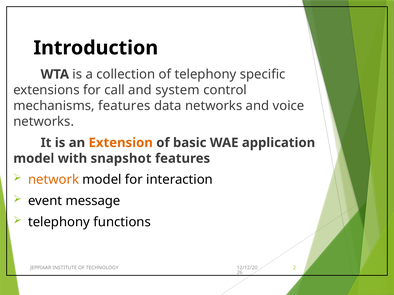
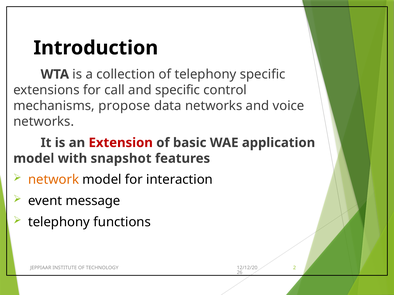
and system: system -> specific (178, 90)
mechanisms features: features -> propose (124, 106)
Extension colour: orange -> red (121, 143)
